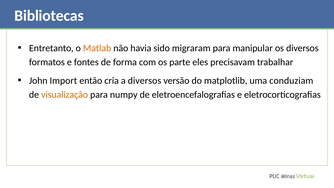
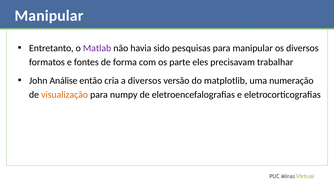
Bibliotecas: Bibliotecas -> Manipular (49, 16)
Matlab colour: orange -> purple (97, 48)
migraram: migraram -> pesquisas (191, 48)
Import: Import -> Análise (63, 81)
conduziam: conduziam -> numeração (291, 81)
